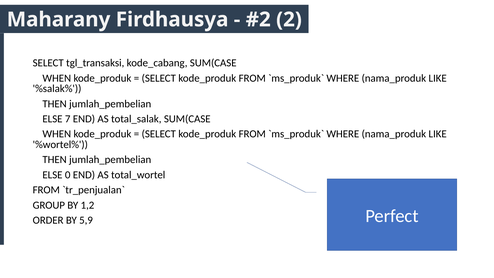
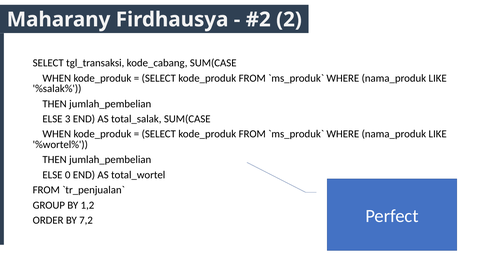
7: 7 -> 3 (68, 119)
5,9: 5,9 -> 7,2 (86, 220)
